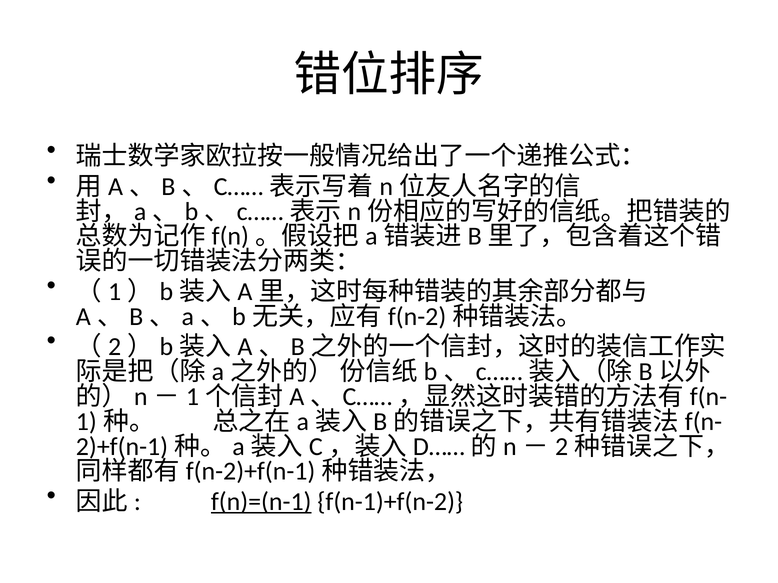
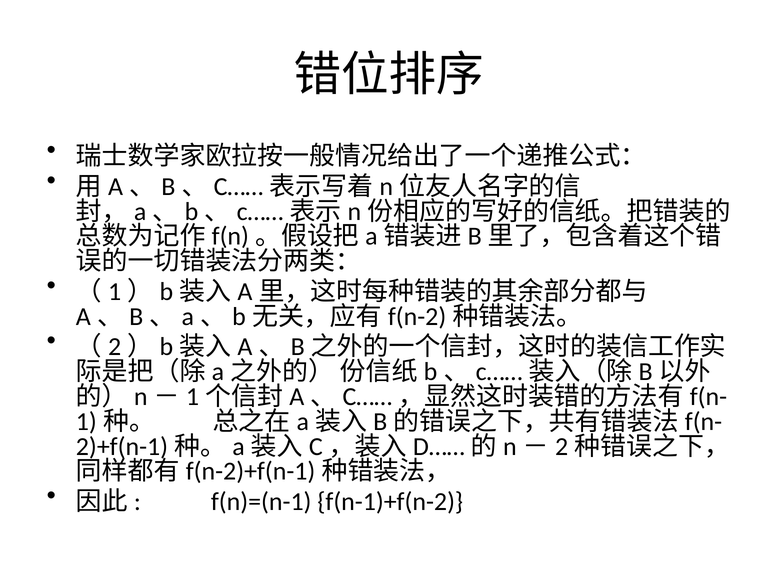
f(n)=(n-1 underline: present -> none (261, 502)
